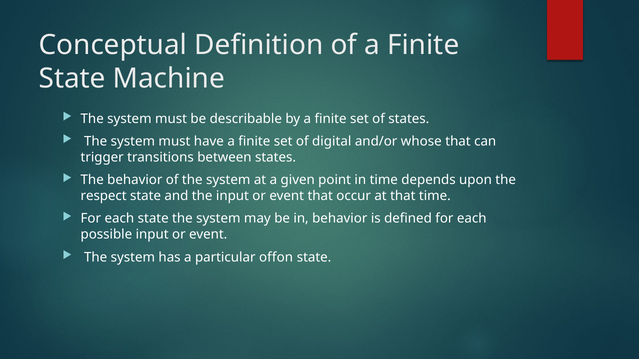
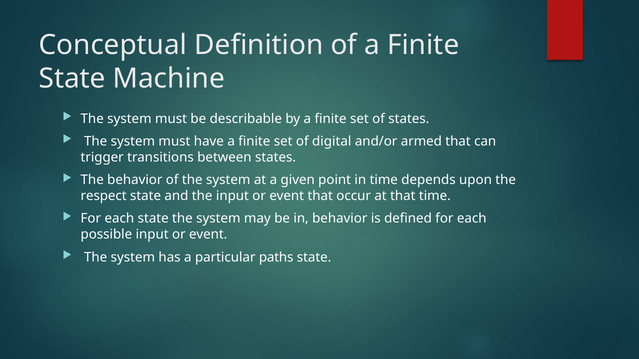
whose: whose -> armed (421, 142)
offon: offon -> paths (276, 257)
